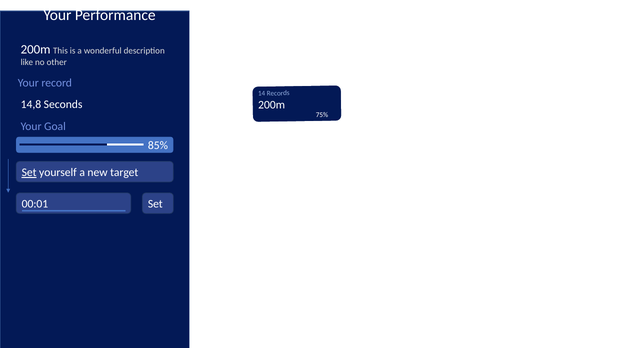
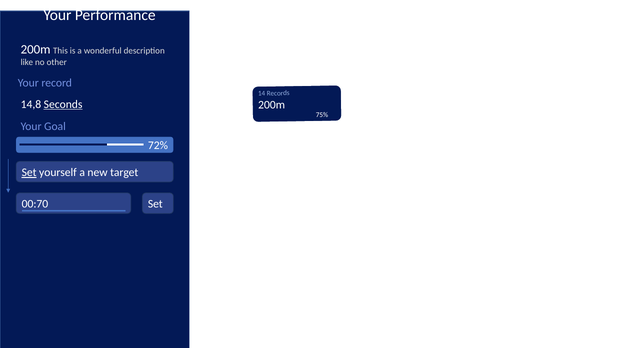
Seconds underline: none -> present (63, 104)
85%: 85% -> 72% (158, 145)
00:01: 00:01 -> 00:70 (35, 204)
